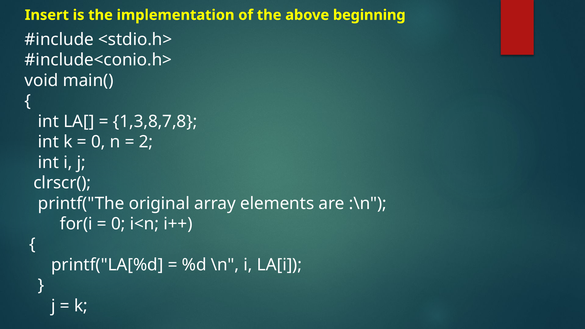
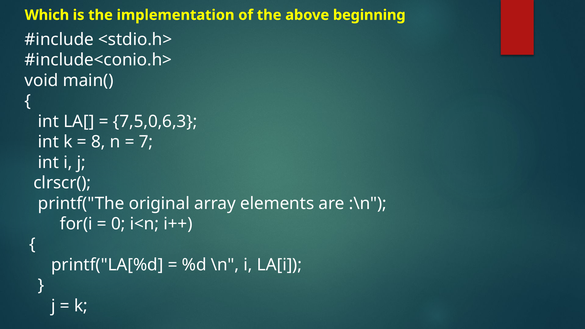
Insert: Insert -> Which (47, 15)
1,3,8,7,8: 1,3,8,7,8 -> 7,5,0,6,3 (155, 121)
0: 0 -> 8 (98, 142)
2: 2 -> 7 (146, 142)
